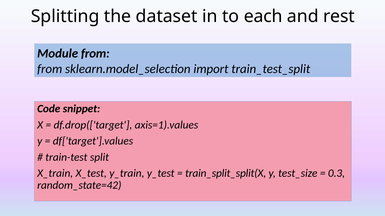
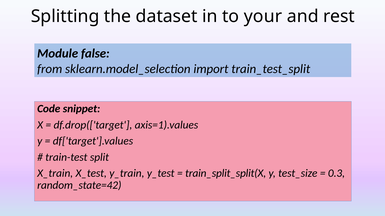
each: each -> your (263, 16)
Module from: from -> false (95, 54)
